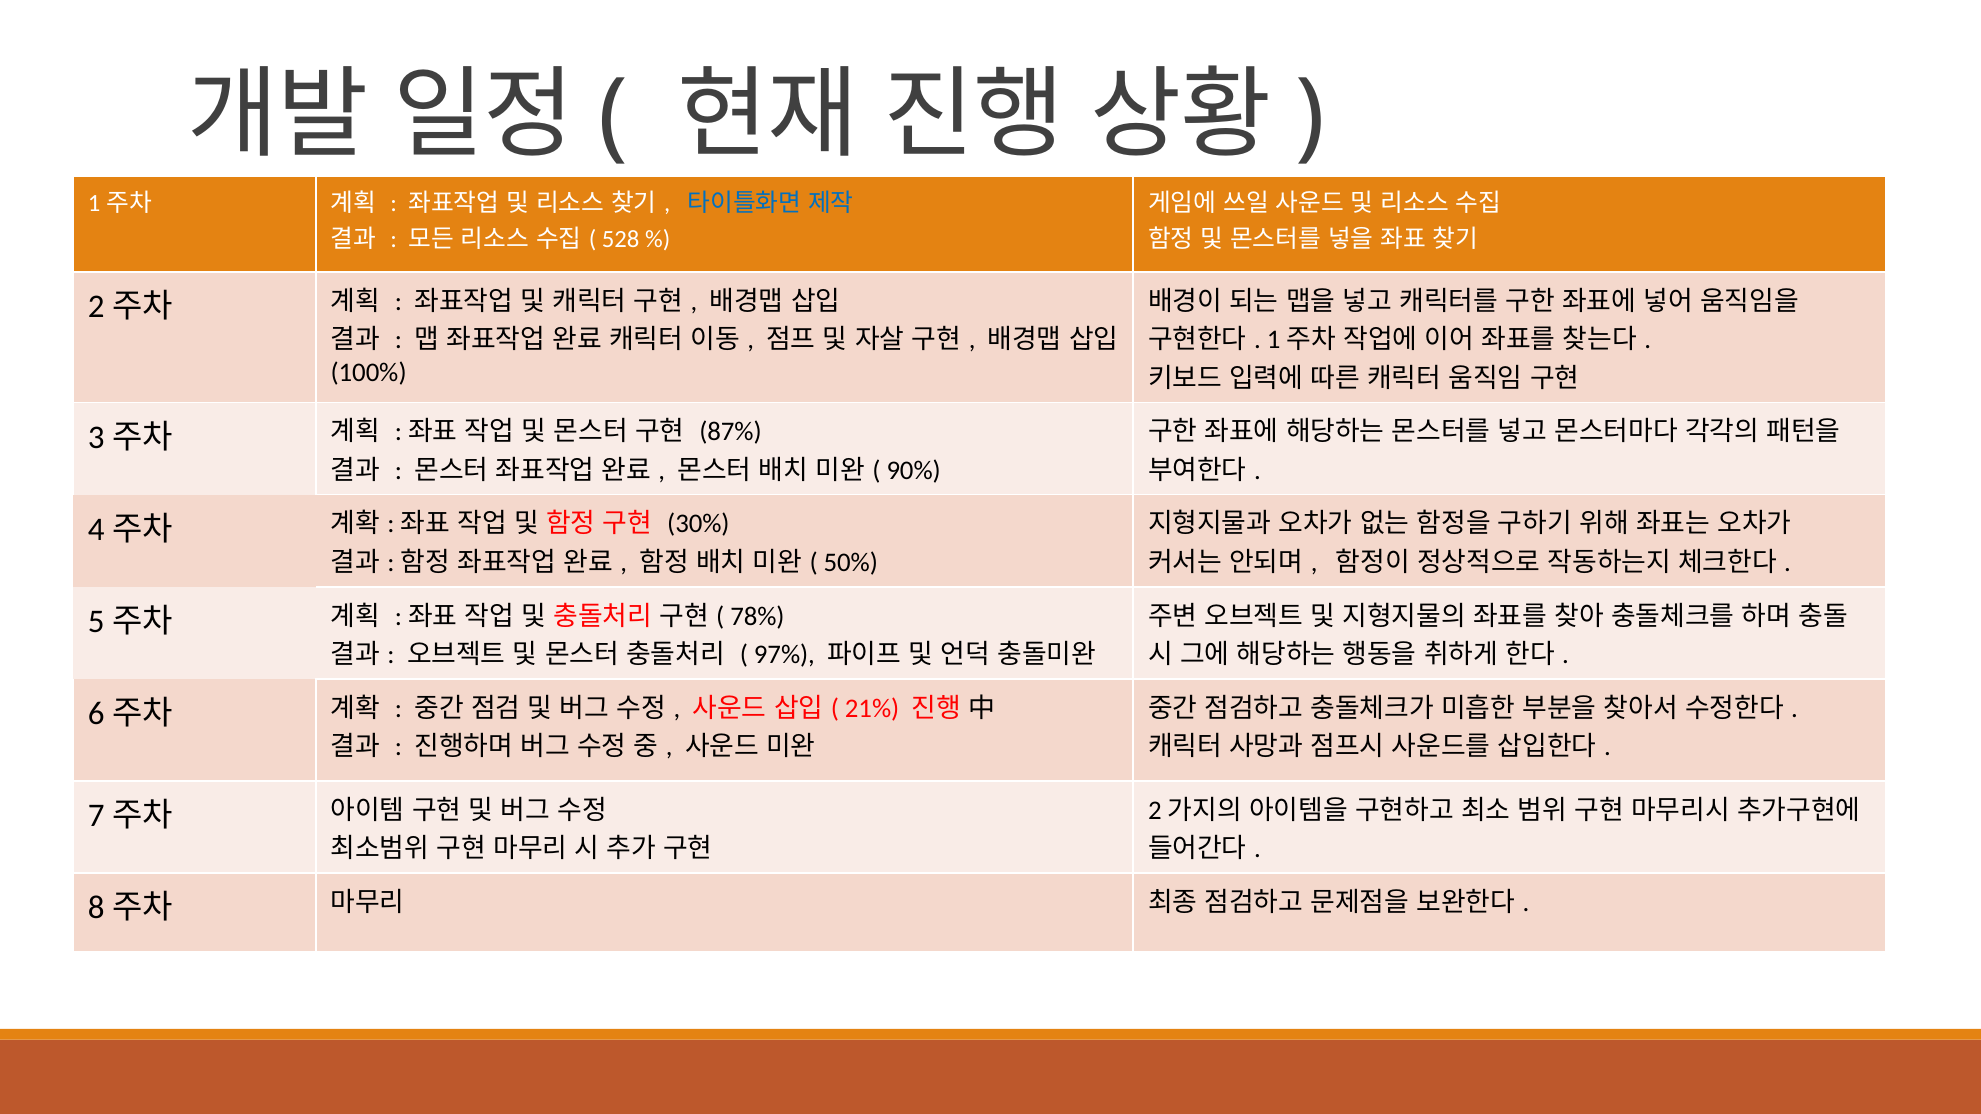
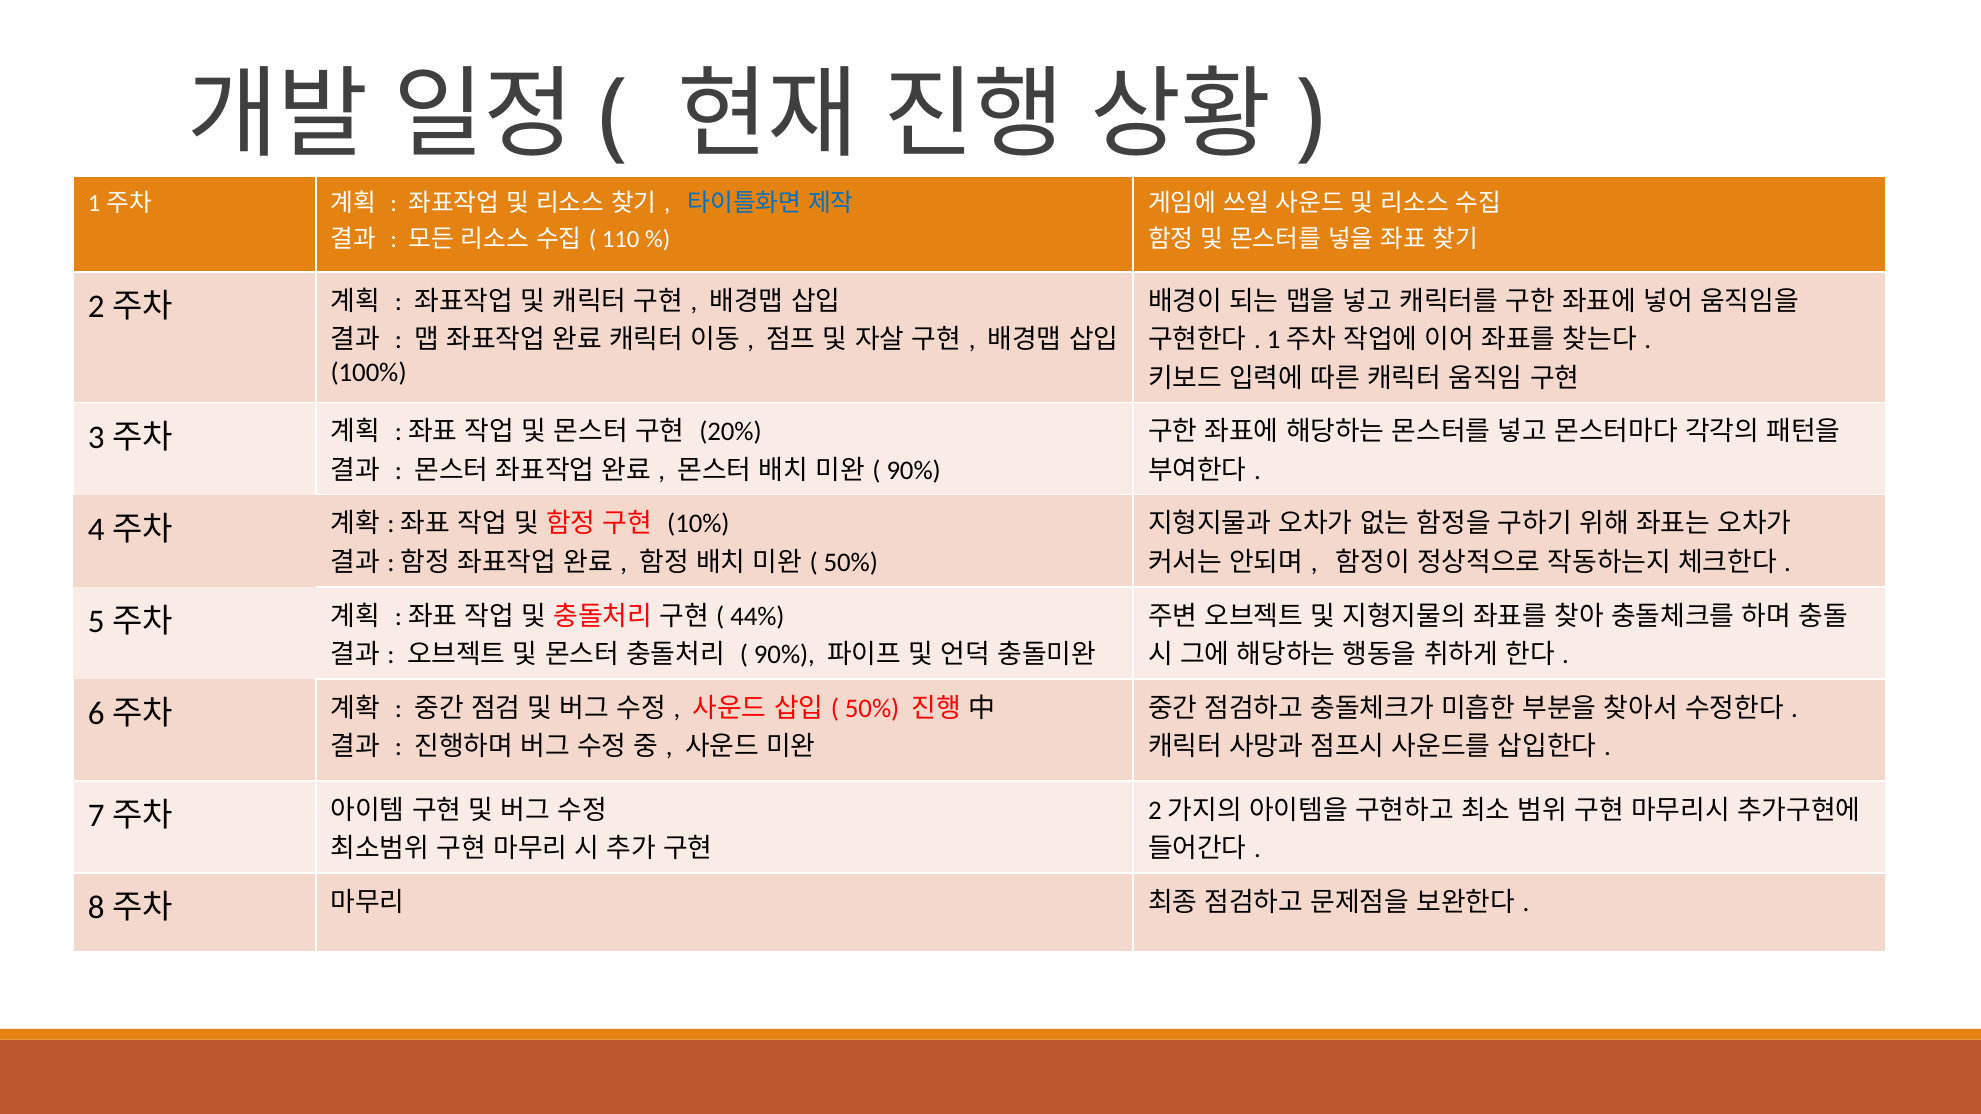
528: 528 -> 110 (621, 240)
87%: 87% -> 20% (731, 432)
30%: 30% -> 10% (698, 524)
78%: 78% -> 44% (757, 616)
97%: 97% -> 90% (784, 655)
21%: 21% -> 50% (872, 709)
